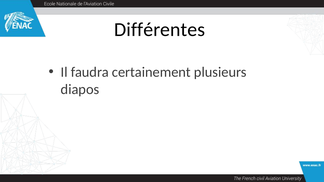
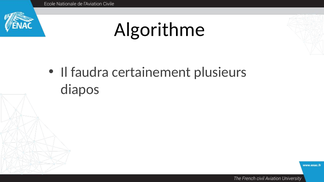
Différentes: Différentes -> Algorithme (160, 30)
